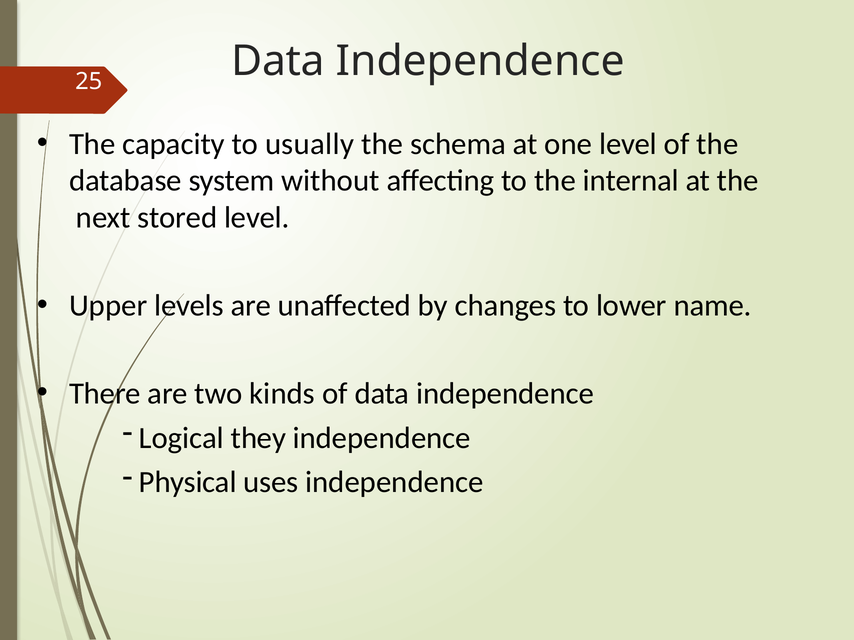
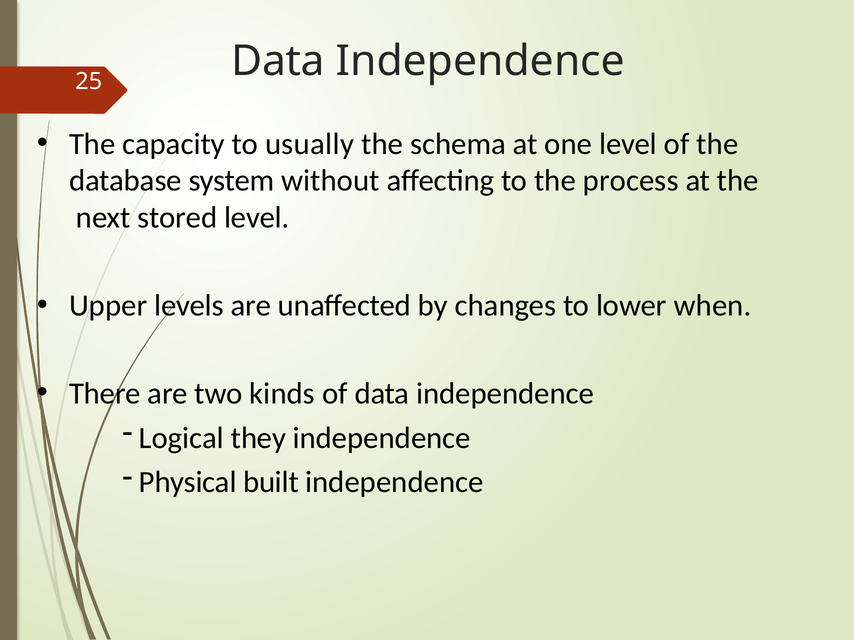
internal: internal -> process (631, 181)
name: name -> when (713, 306)
uses: uses -> built (271, 483)
